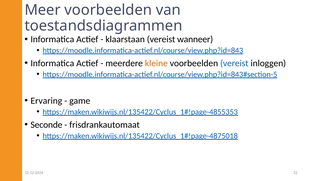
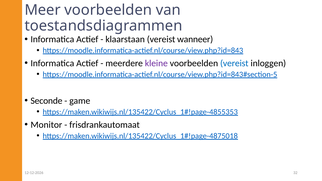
kleine colour: orange -> purple (156, 63)
Ervaring: Ervaring -> Seconde (46, 101)
Seconde: Seconde -> Monitor (46, 125)
